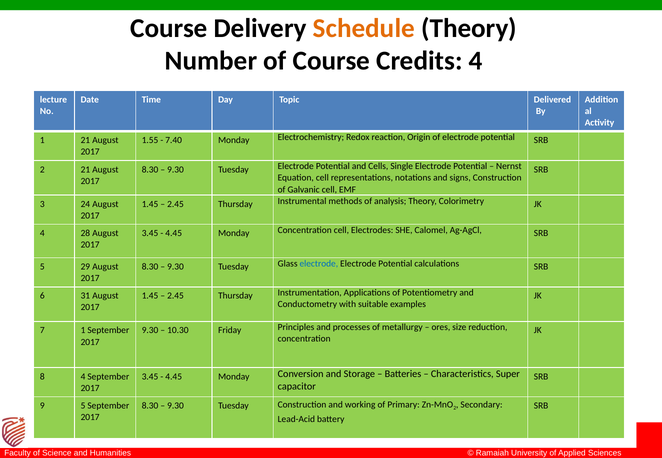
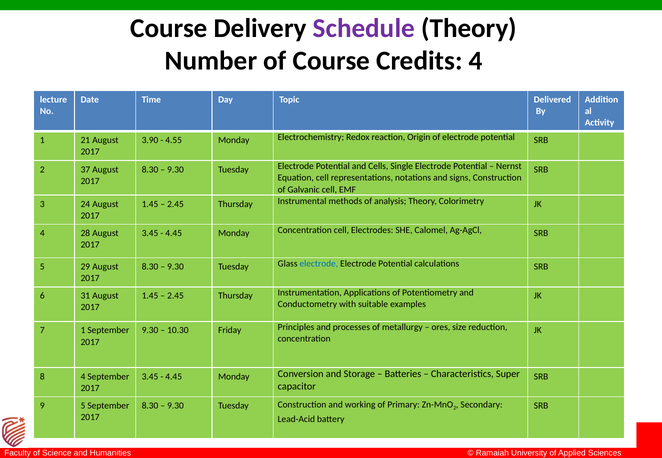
Schedule colour: orange -> purple (364, 28)
1.55: 1.55 -> 3.90 (150, 140)
7.40: 7.40 -> 4.55 (174, 140)
2 21: 21 -> 37 (85, 170)
